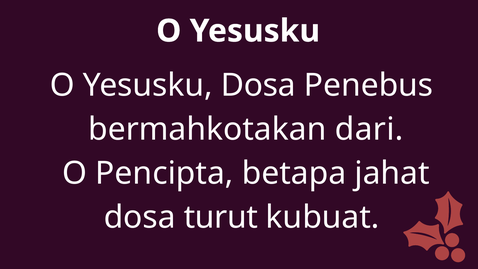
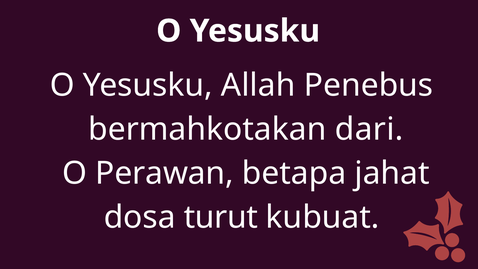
Yesusku Dosa: Dosa -> Allah (258, 85)
Pencipta: Pencipta -> Perawan (165, 173)
